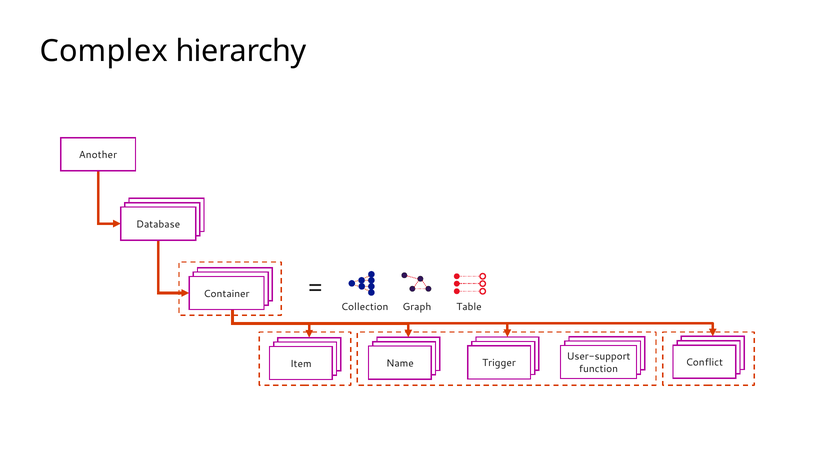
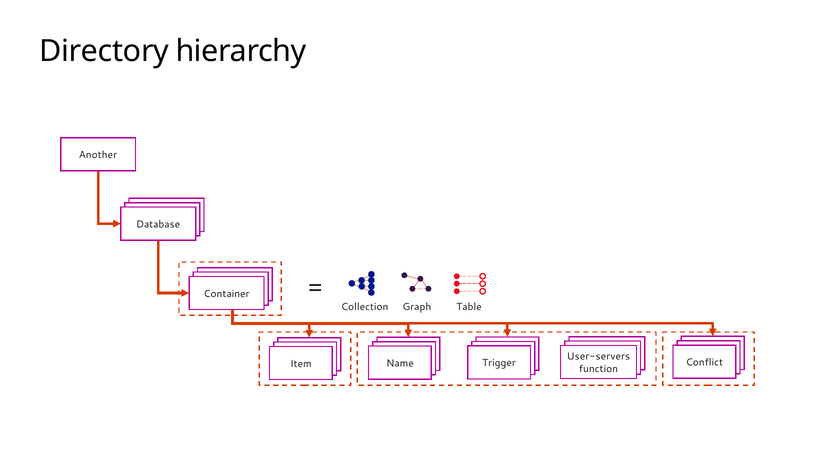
Complex: Complex -> Directory (104, 51)
User-support: User-support -> User-servers (598, 357)
